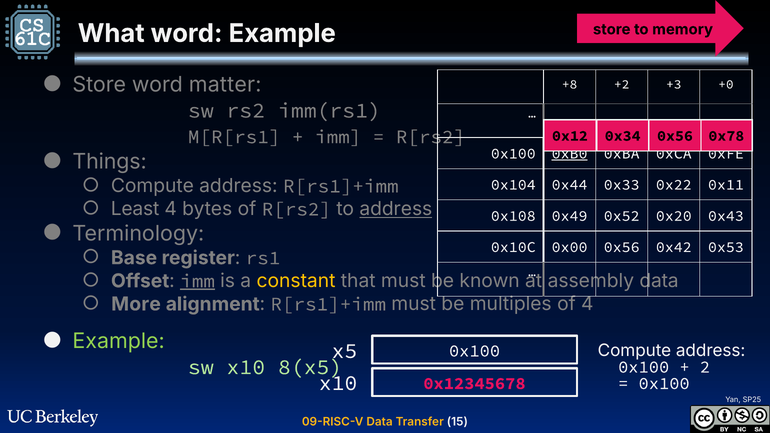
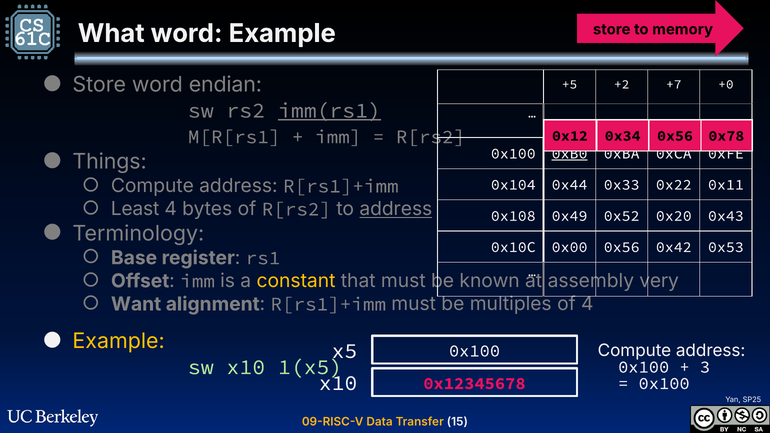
matter: matter -> endian (225, 85)
+8: +8 -> +5 (570, 84)
+3: +3 -> +7 (674, 84)
imm(rs1 underline: none -> present (329, 110)
imm underline: present -> none (197, 281)
assembly data: data -> very (659, 281)
More: More -> Want (136, 304)
Example colour: light green -> yellow (119, 341)
8(x5: 8(x5 -> 1(x5 (310, 367)
2: 2 -> 3 (705, 367)
